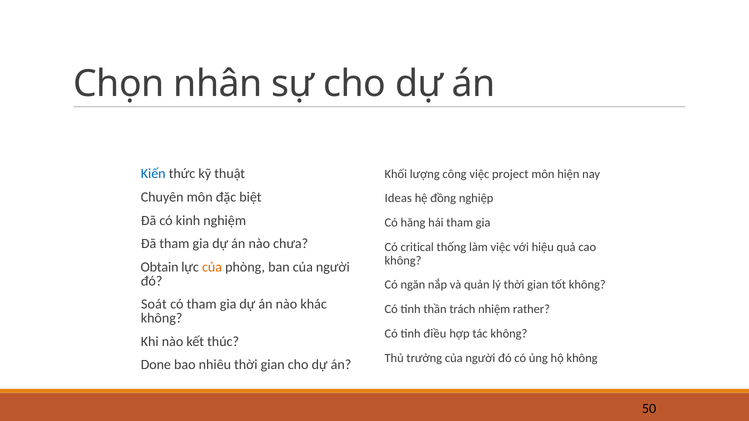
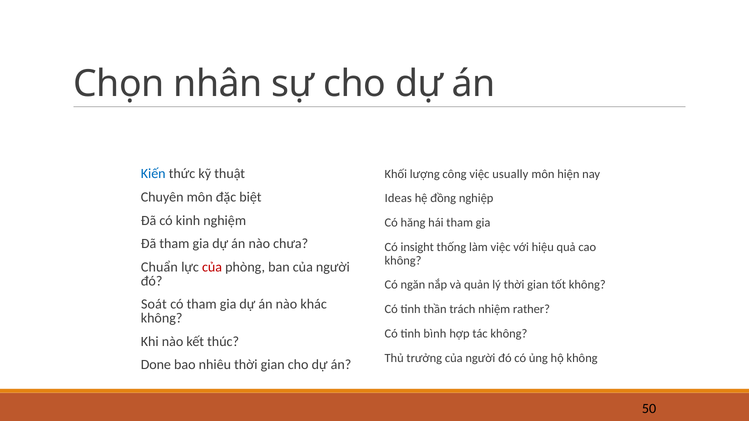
project: project -> usually (510, 174)
critical: critical -> insight (417, 247)
Obtain: Obtain -> Chuẩn (159, 267)
của colour: orange -> red (212, 267)
điều: điều -> bình (435, 334)
